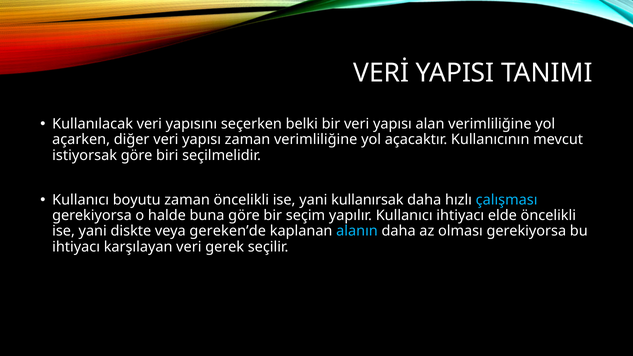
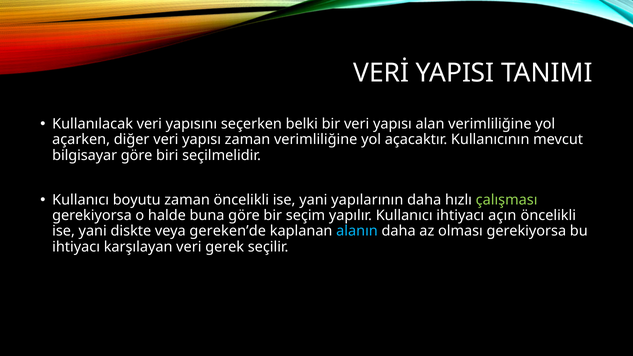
istiyorsak: istiyorsak -> bilgisayar (85, 155)
kullanırsak: kullanırsak -> yapılarının (367, 200)
çalışması colour: light blue -> light green (507, 200)
elde: elde -> açın (502, 216)
